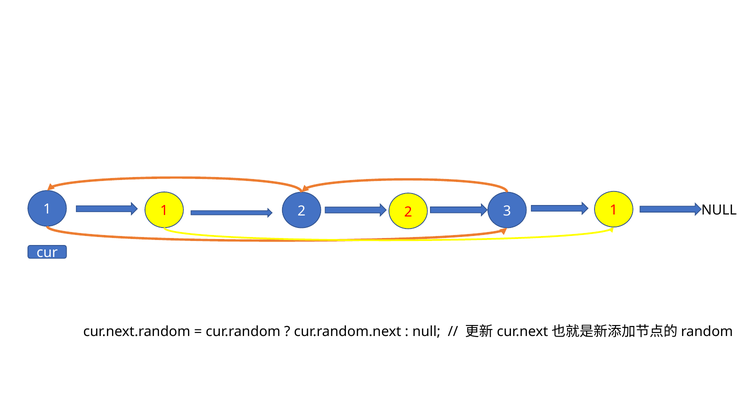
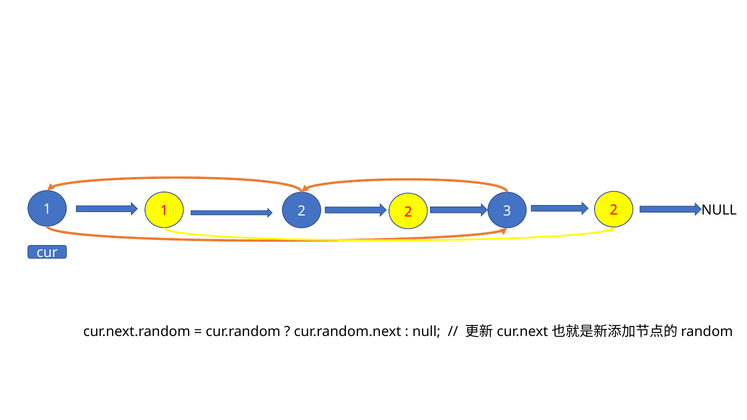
2 1: 1 -> 2 (614, 210)
